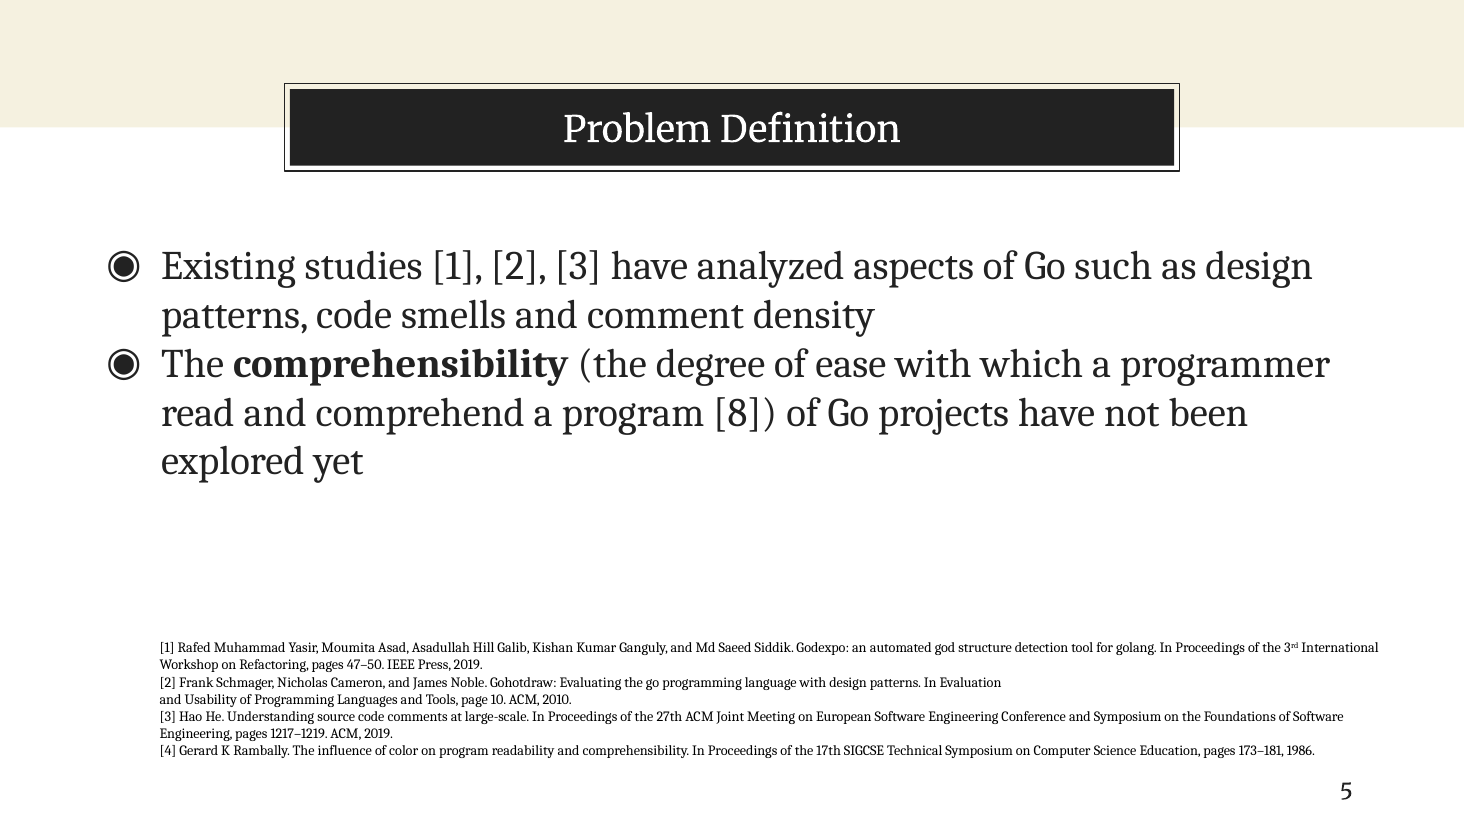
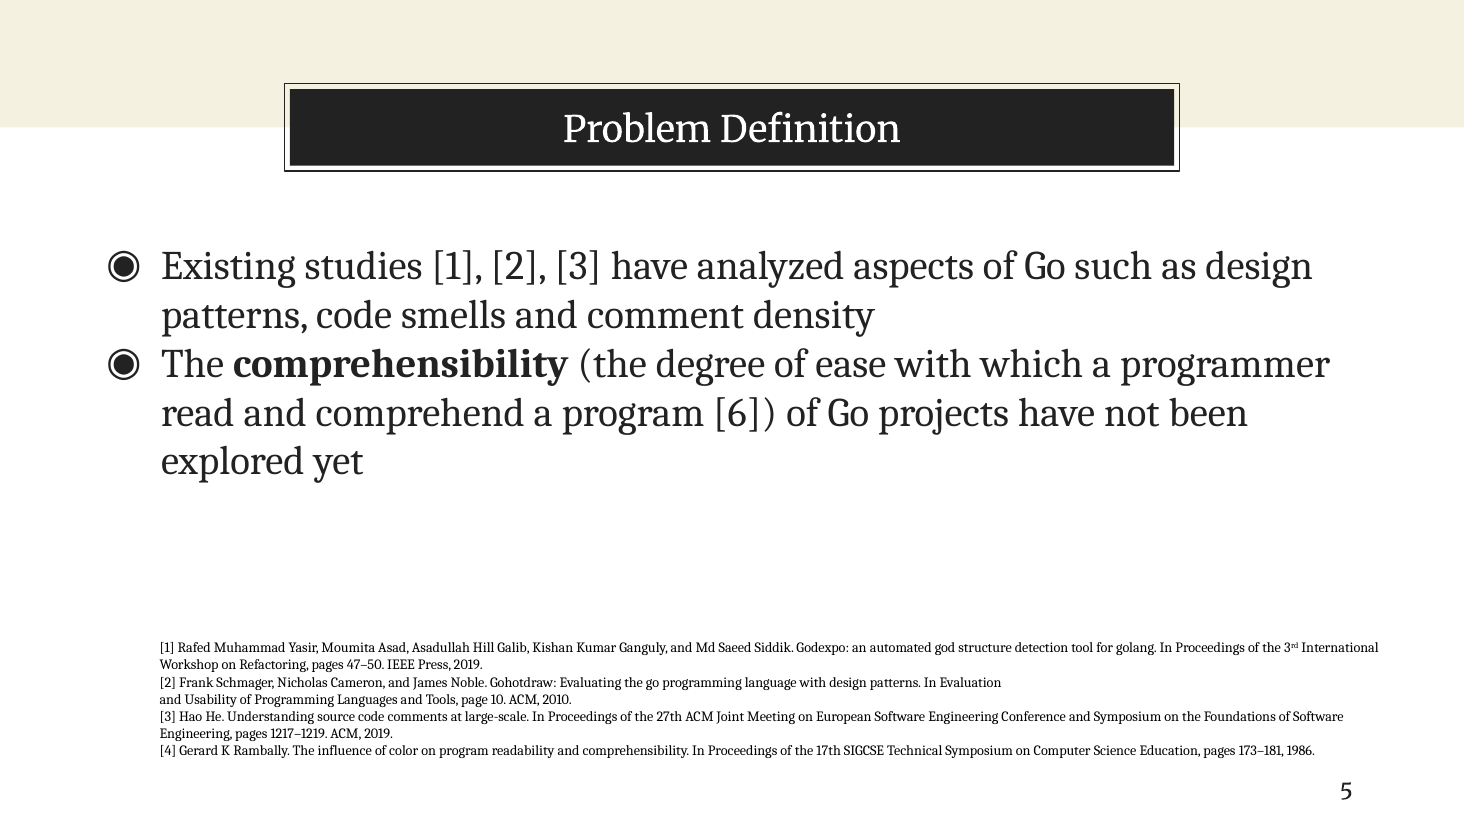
8: 8 -> 6 (745, 413)
